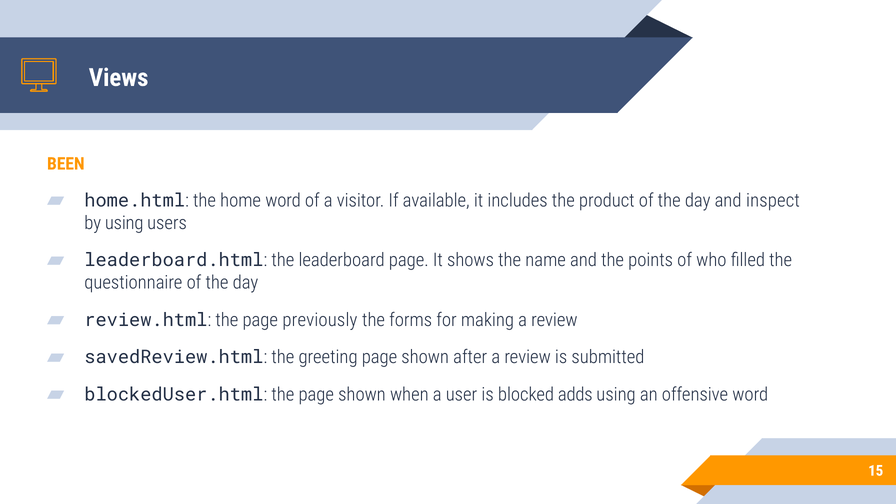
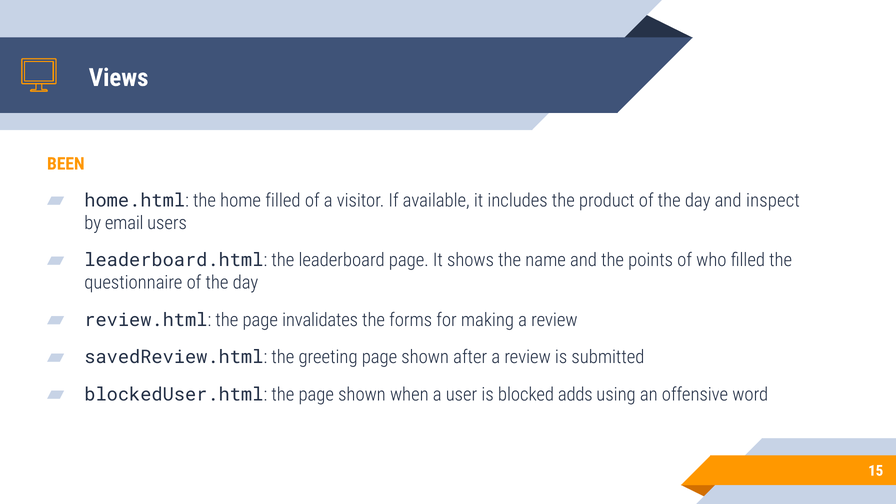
home word: word -> filled (283, 201)
by using: using -> email (124, 223)
previously: previously -> invalidates (320, 320)
